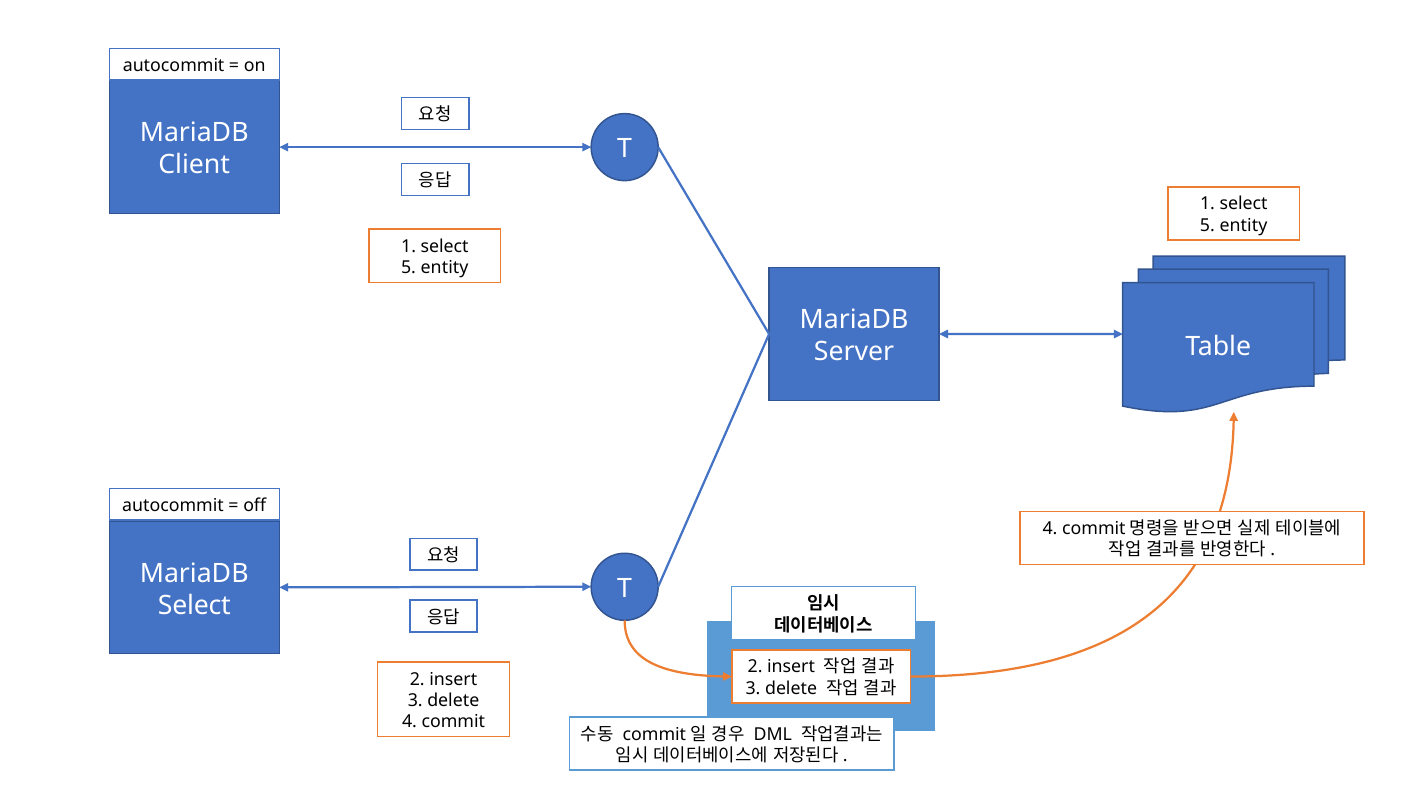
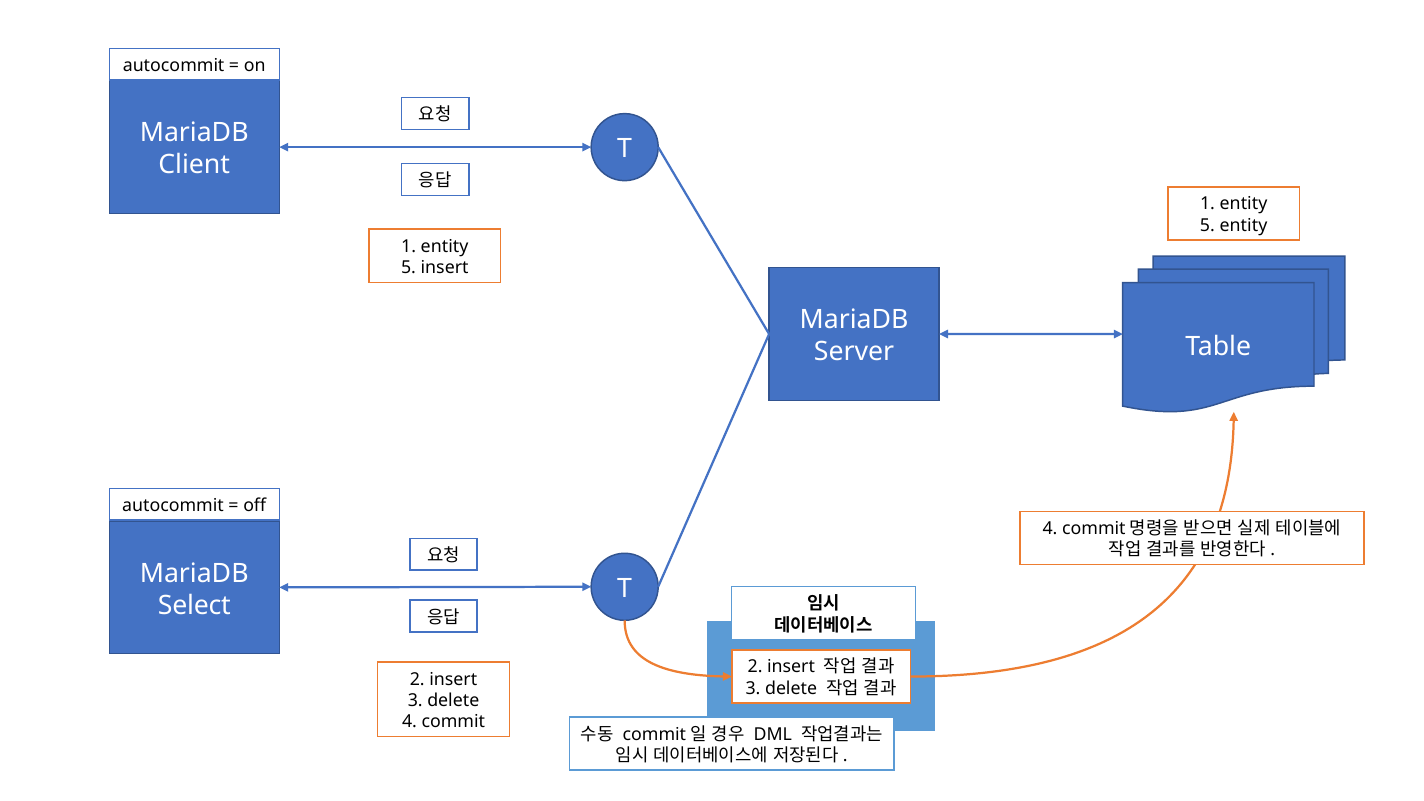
select: select -> entity (1244, 204)
select: select -> entity (445, 246)
entity: entity -> insert (445, 268)
